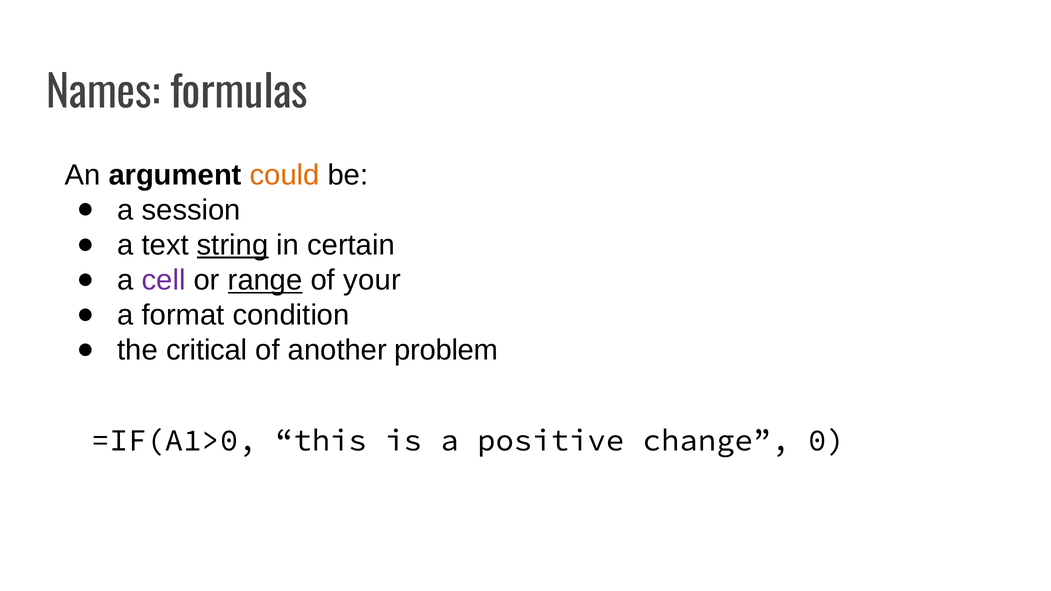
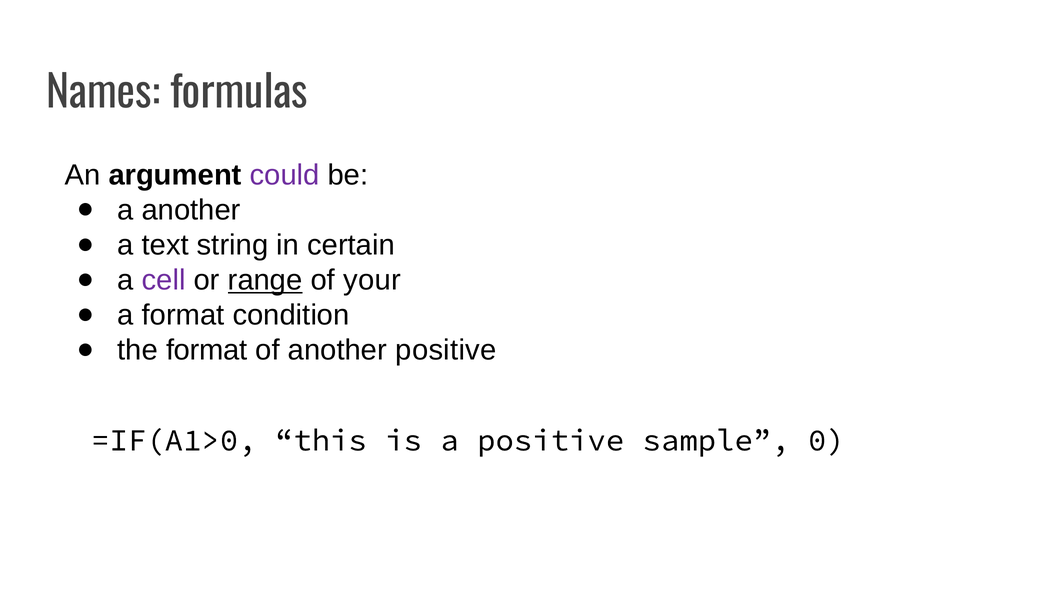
could colour: orange -> purple (285, 175)
a session: session -> another (191, 210)
string underline: present -> none (233, 245)
the critical: critical -> format (207, 350)
another problem: problem -> positive (446, 350)
change: change -> sample (716, 440)
